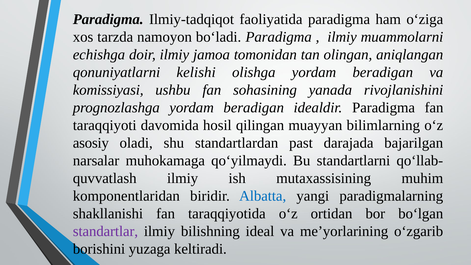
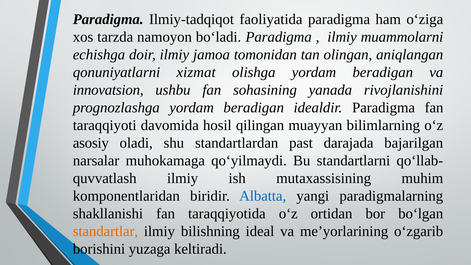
kelishi: kelishi -> xizmat (196, 72)
komissiyasi: komissiyasi -> innovatsion (108, 90)
standartlar colour: purple -> orange (105, 231)
